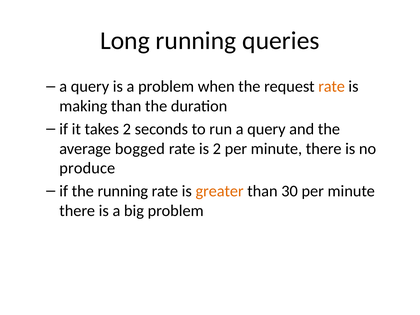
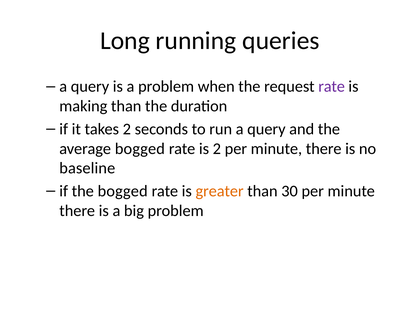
rate colour: orange -> purple (332, 87)
produce: produce -> baseline (87, 168)
the running: running -> bogged (123, 191)
